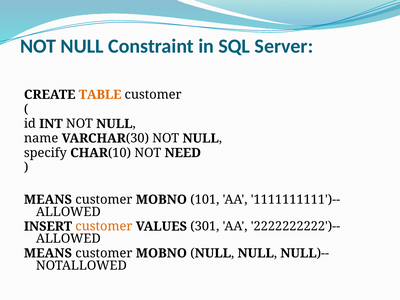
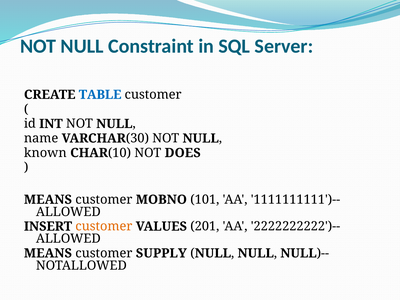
TABLE colour: orange -> blue (100, 95)
specify: specify -> known (45, 153)
NEED: NEED -> DOES (183, 153)
301: 301 -> 201 (205, 226)
MOBNO: MOBNO -> SUPPLY (161, 253)
